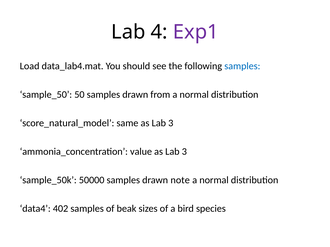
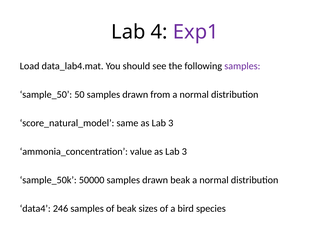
samples colour: blue -> purple (242, 66)
drawn note: note -> beak (180, 180)
402: 402 -> 246 (61, 209)
